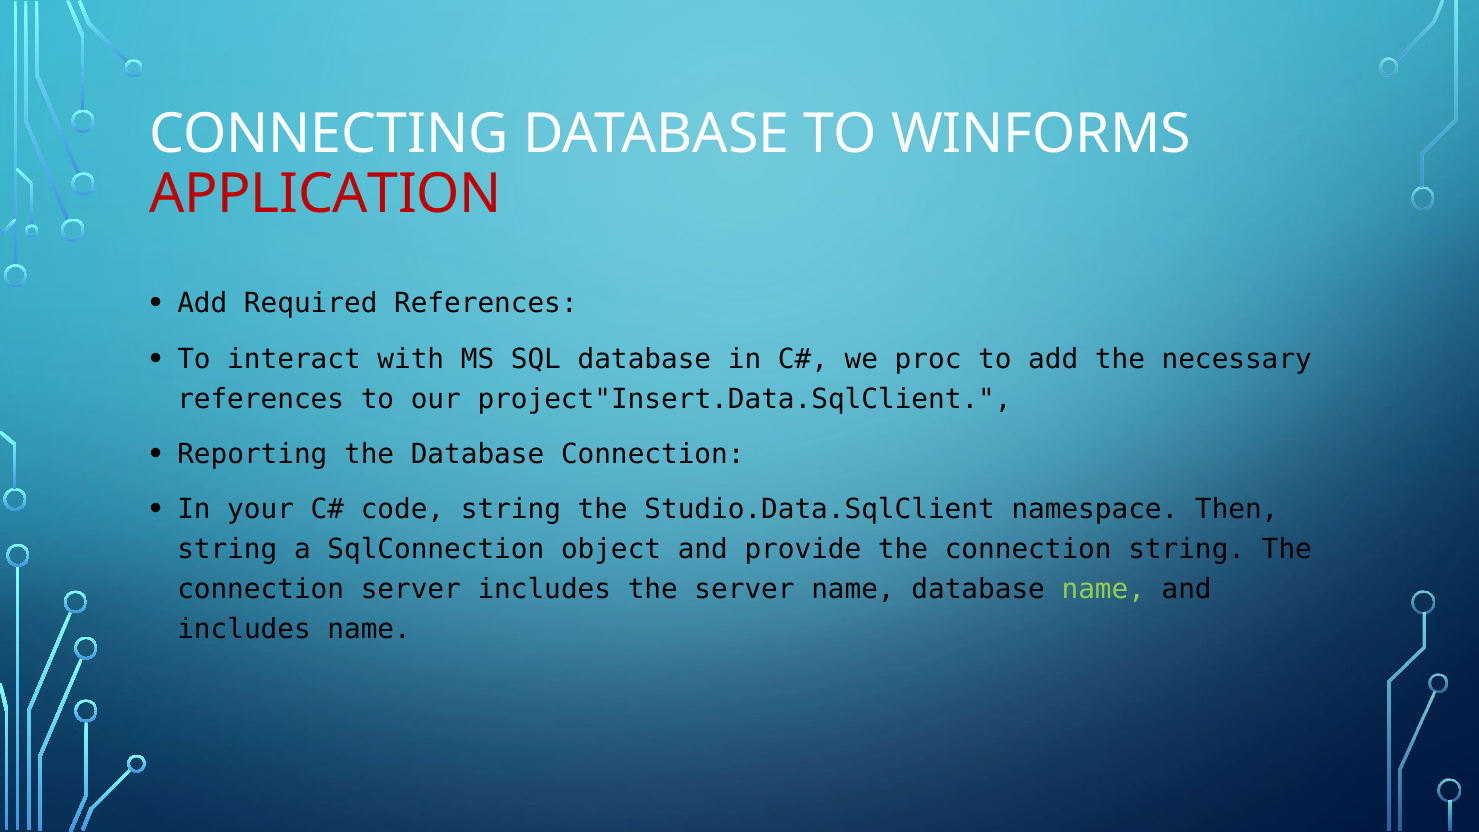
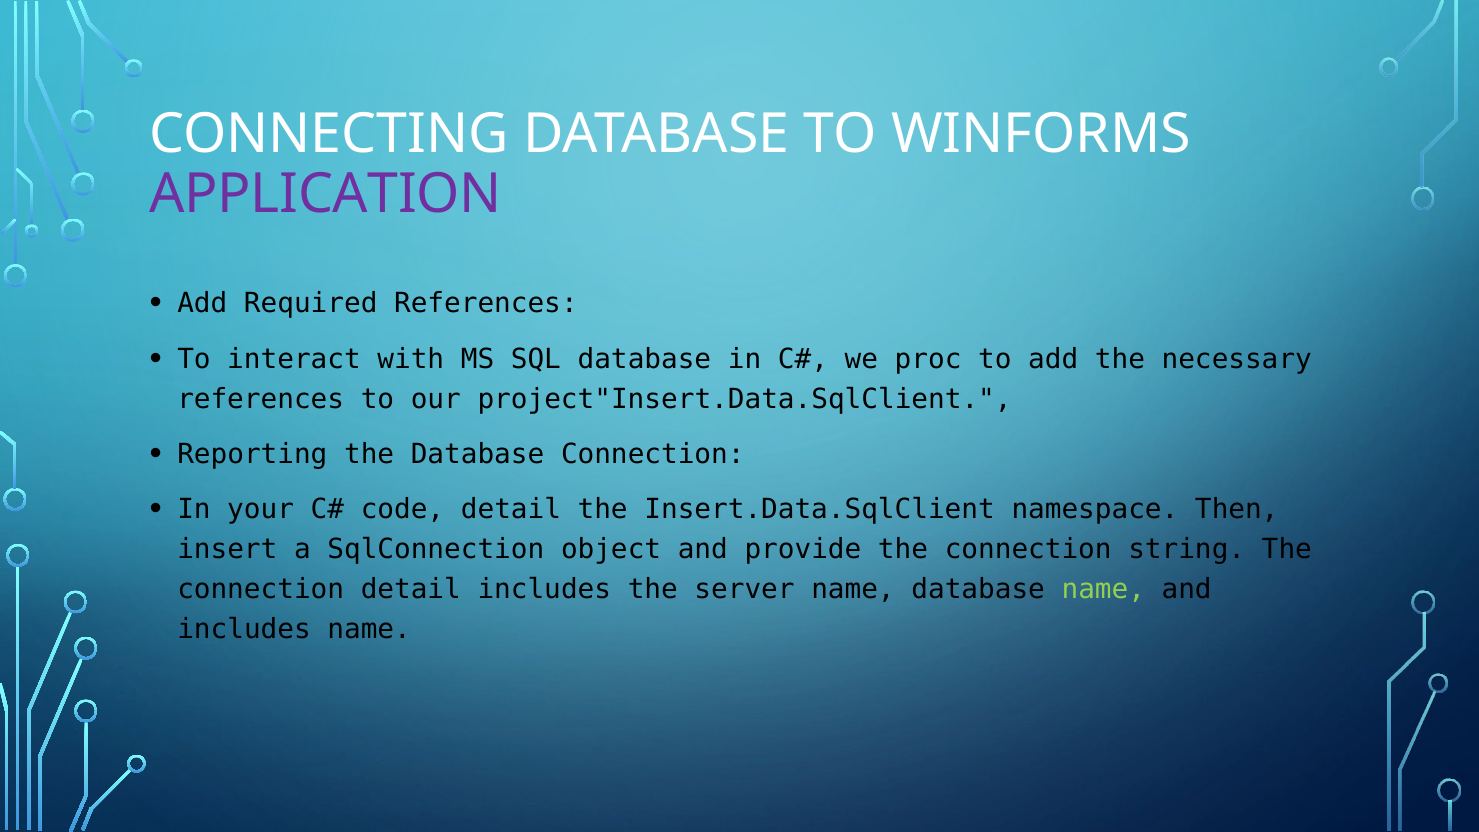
APPLICATION colour: red -> purple (326, 194)
code string: string -> detail (511, 510)
Studio.Data.SqlClient: Studio.Data.SqlClient -> Insert.Data.SqlClient (820, 510)
string: string -> insert (227, 549)
connection server: server -> detail (411, 589)
